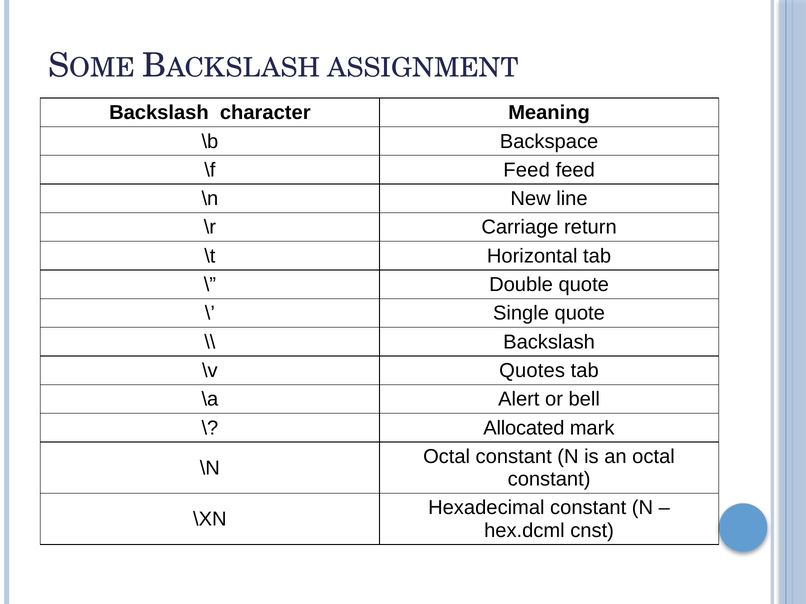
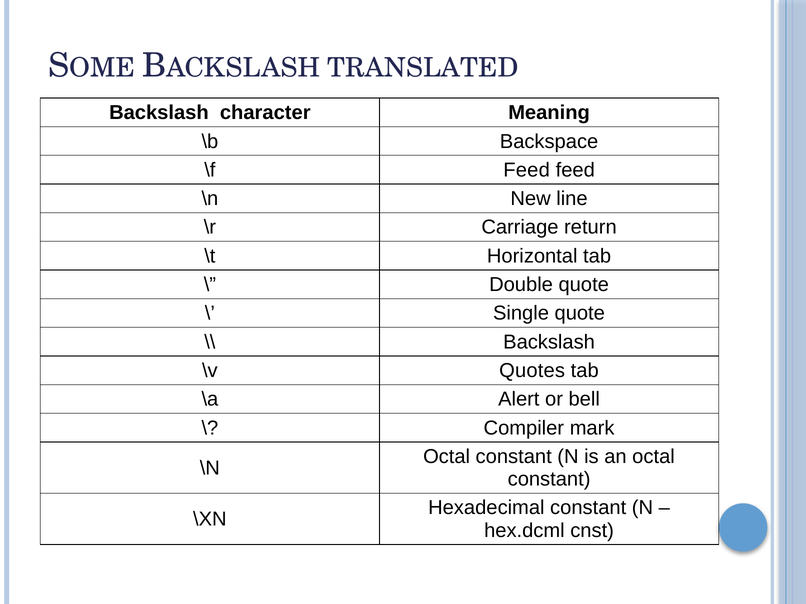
ASSIGNMENT: ASSIGNMENT -> TRANSLATED (423, 68)
Allocated: Allocated -> Compiler (524, 428)
